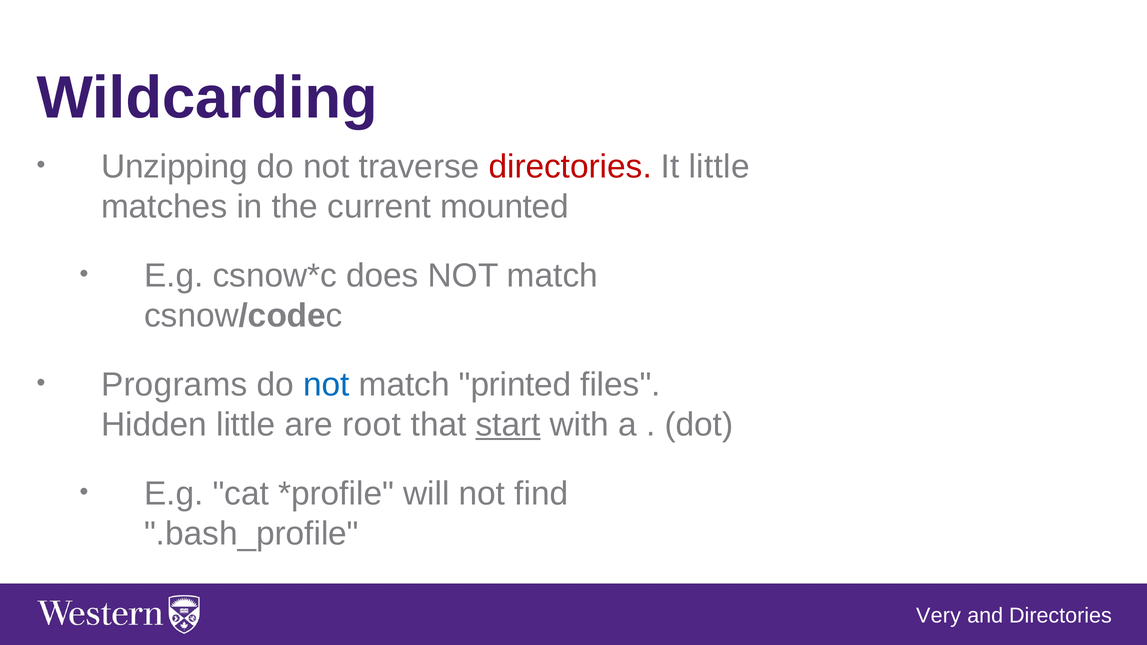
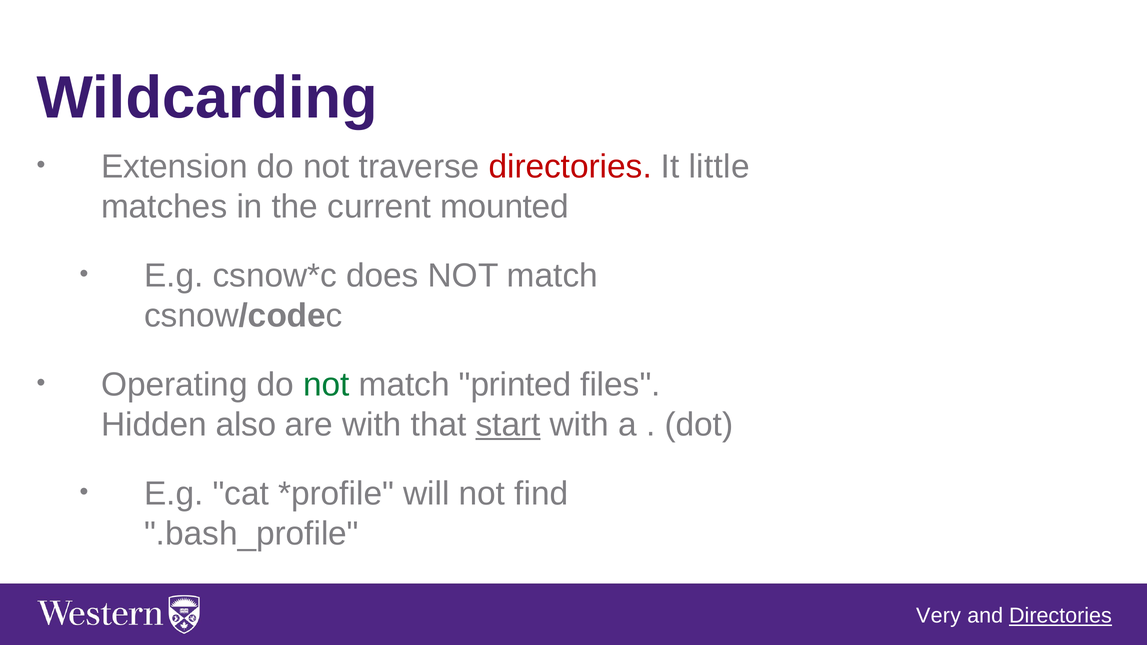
Unzipping: Unzipping -> Extension (174, 167)
Programs: Programs -> Operating (174, 385)
not colour: blue -> green (326, 385)
Hidden little: little -> also (246, 425)
are root: root -> with (372, 425)
Directories underline: none -> present (1060, 616)
